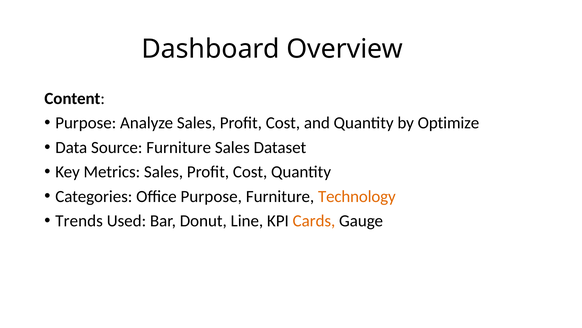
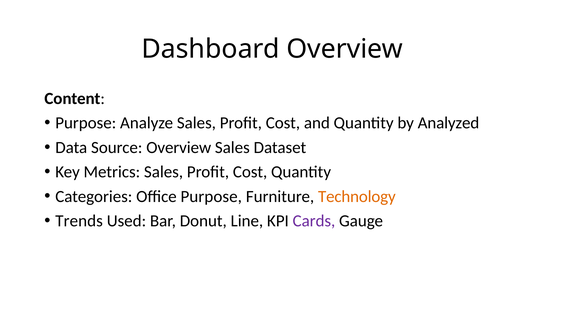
Optimize: Optimize -> Analyzed (449, 123)
Source Furniture: Furniture -> Overview (179, 147)
Cards colour: orange -> purple (314, 220)
